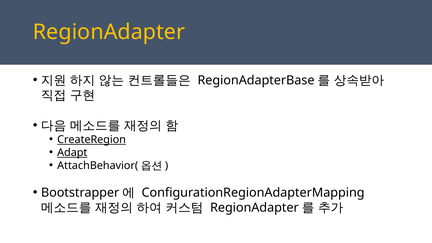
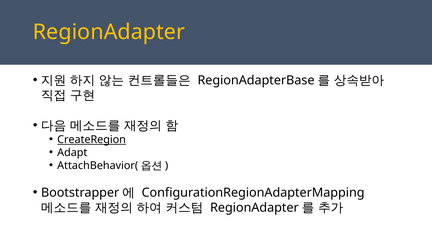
Adapt underline: present -> none (72, 153)
